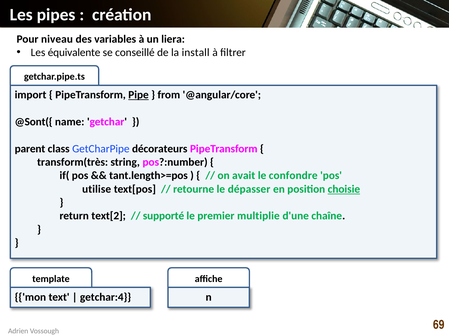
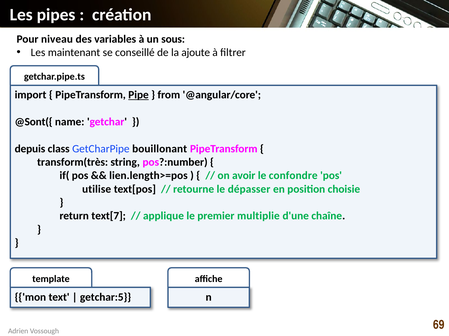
liera: liera -> sous (173, 39)
équivalente: équivalente -> maintenant (74, 53)
install: install -> ajoute (196, 53)
parent: parent -> depuis (30, 149)
décorateurs: décorateurs -> bouillonant (160, 149)
tant.length>=pos: tant.length>=pos -> lien.length>=pos (148, 176)
avait: avait -> avoir (244, 176)
choisie underline: present -> none (344, 189)
text[2: text[2 -> text[7 (109, 216)
supporté: supporté -> applique (163, 216)
getchar:4: getchar:4 -> getchar:5 (106, 298)
